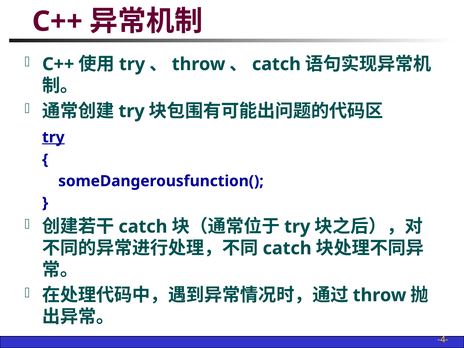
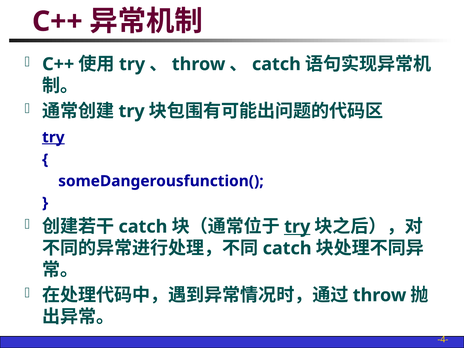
try underline: none -> present (297, 227)
